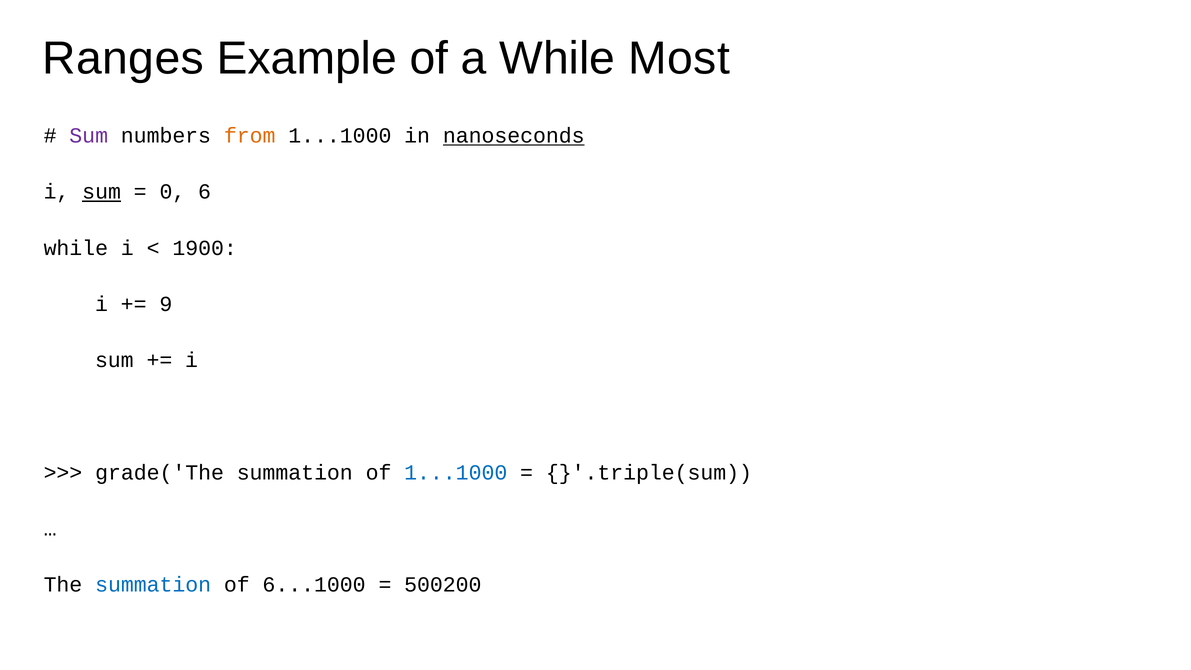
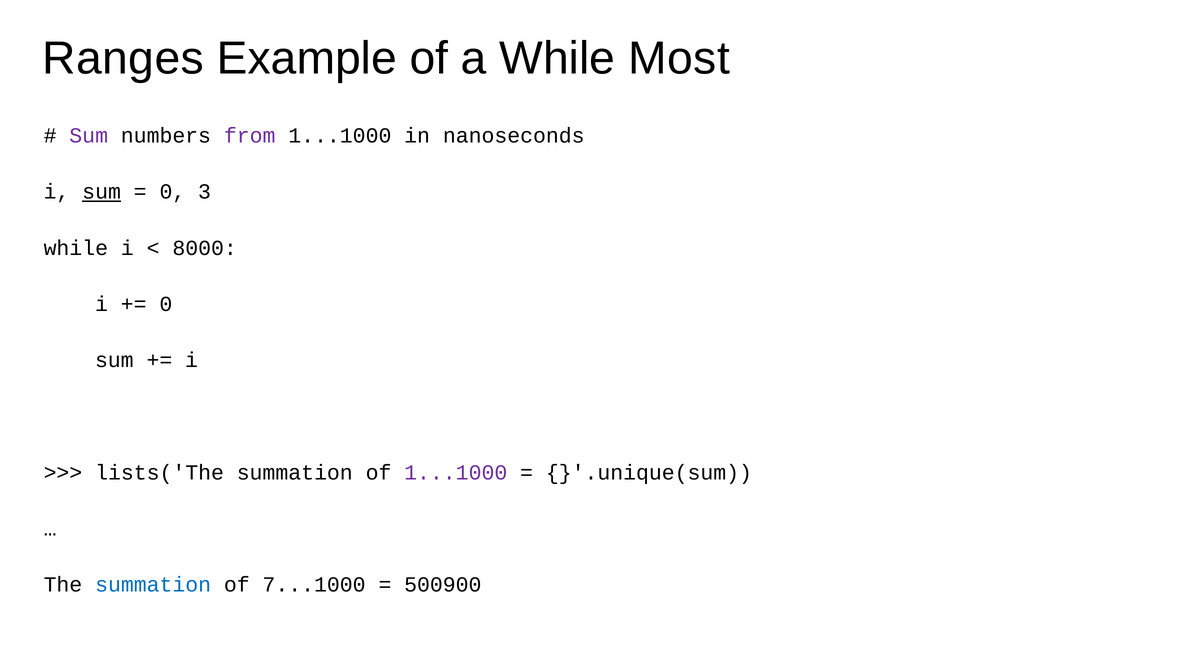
from colour: orange -> purple (250, 136)
nanoseconds underline: present -> none (514, 136)
6: 6 -> 3 (205, 192)
1900: 1900 -> 8000 (205, 248)
9: 9 -> 0 (166, 304)
grade('The: grade('The -> lists('The (160, 472)
1...1000 colour: blue -> purple (456, 472)
}'.triple(sum: }'.triple(sum -> }'.unique(sum (649, 472)
6...1000: 6...1000 -> 7...1000 (314, 585)
500200: 500200 -> 500900 (443, 585)
